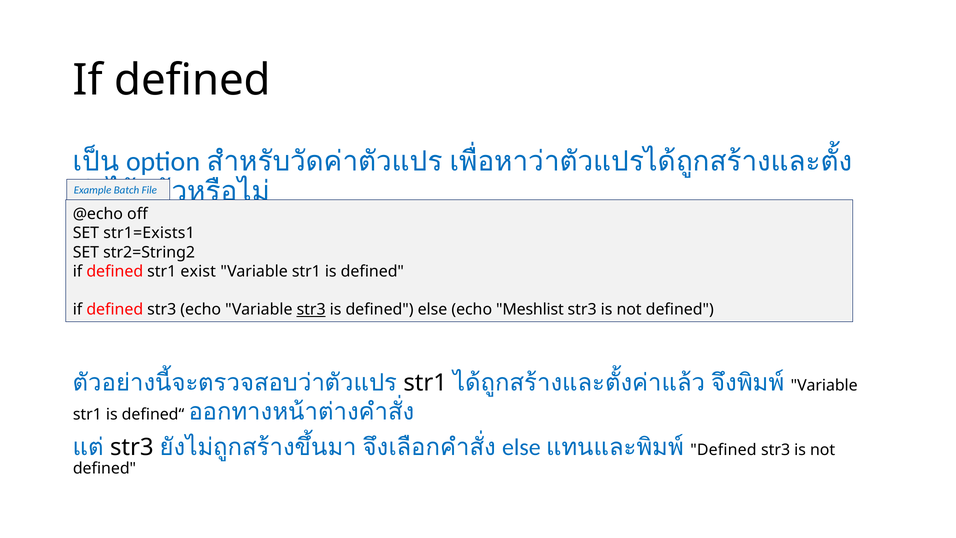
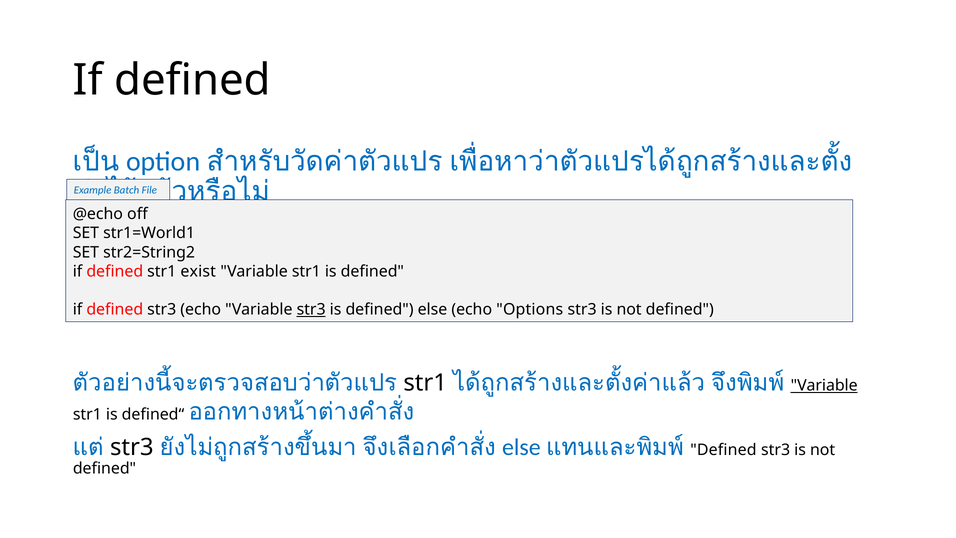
str1=Exists1: str1=Exists1 -> str1=World1 (149, 233)
Meshlist: Meshlist -> Options (530, 310)
Variable underline: none -> present (824, 386)
